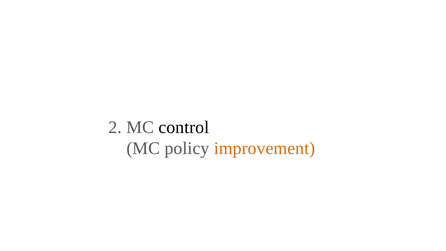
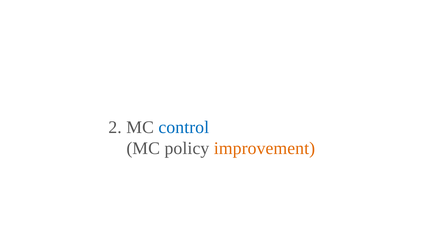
control colour: black -> blue (184, 127)
